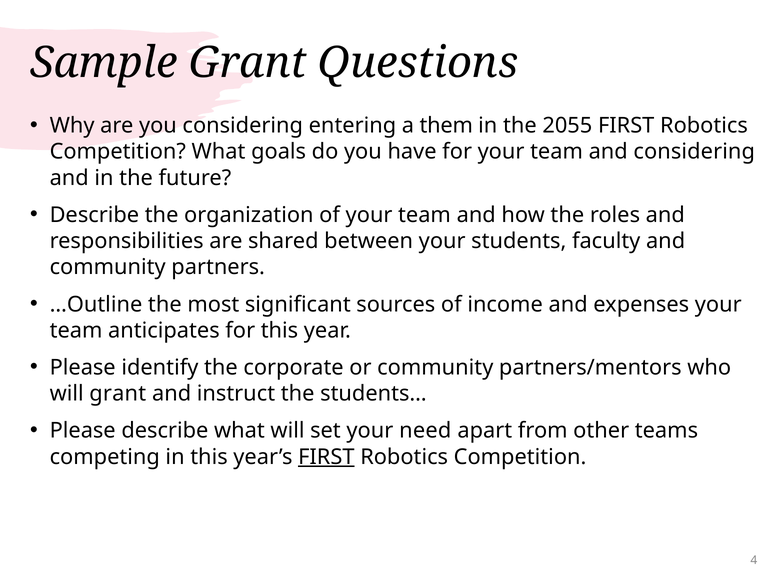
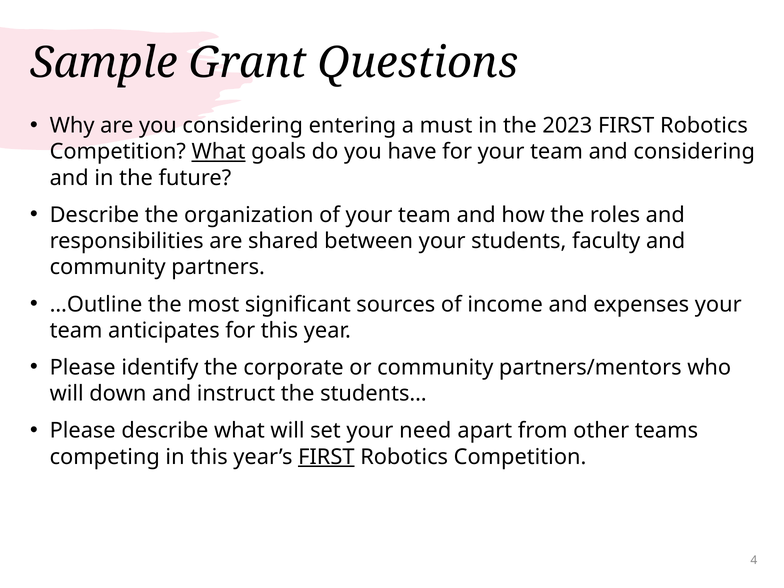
them: them -> must (446, 126)
2055: 2055 -> 2023 (567, 126)
What underline: none -> present (219, 152)
will grant: grant -> down (118, 394)
